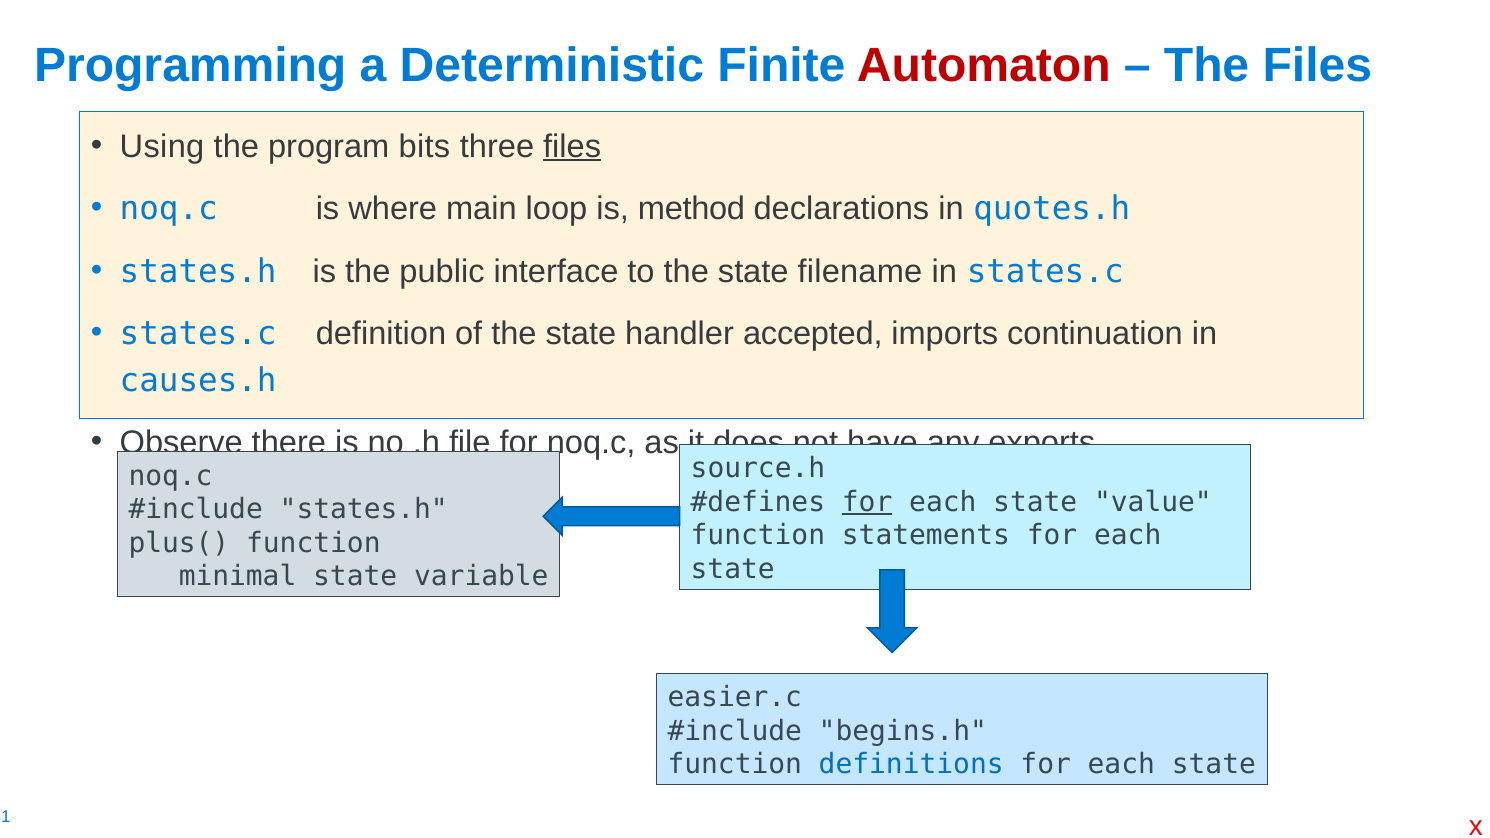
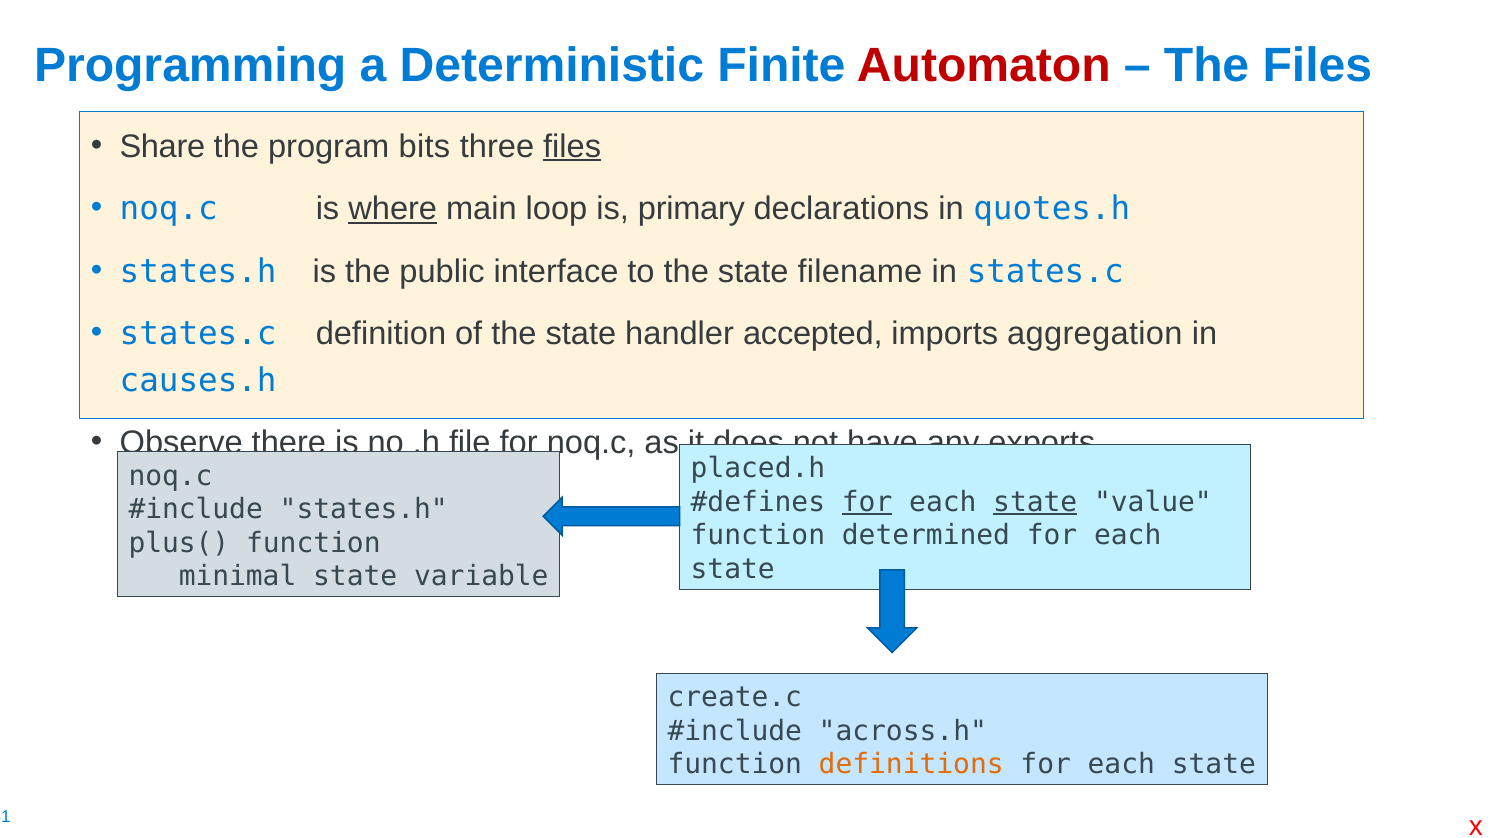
Using: Using -> Share (162, 146)
where underline: none -> present (393, 209)
method: method -> primary (691, 209)
continuation: continuation -> aggregation (1095, 334)
source.h: source.h -> placed.h (758, 468)
state underline: none -> present (1035, 502)
statements: statements -> determined (926, 535)
easier.c: easier.c -> create.c (735, 697)
begins.h: begins.h -> across.h (903, 731)
definitions colour: blue -> orange (911, 764)
